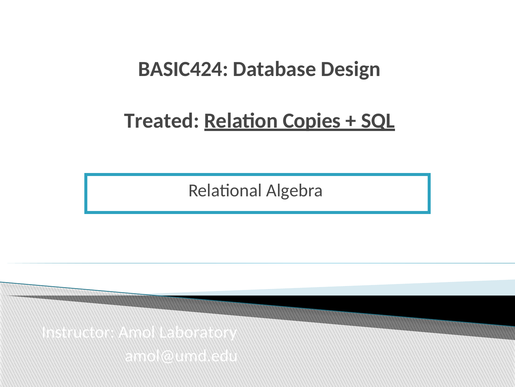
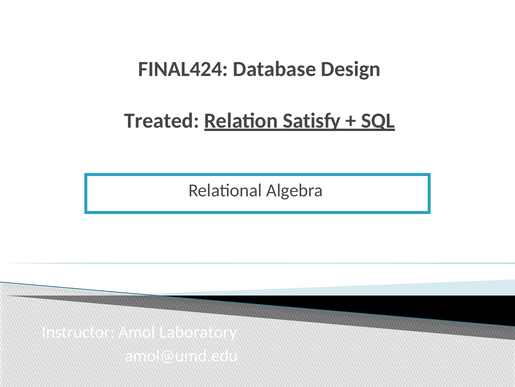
BASIC424: BASIC424 -> FINAL424 (183, 69)
Copies: Copies -> Satisfy (312, 120)
